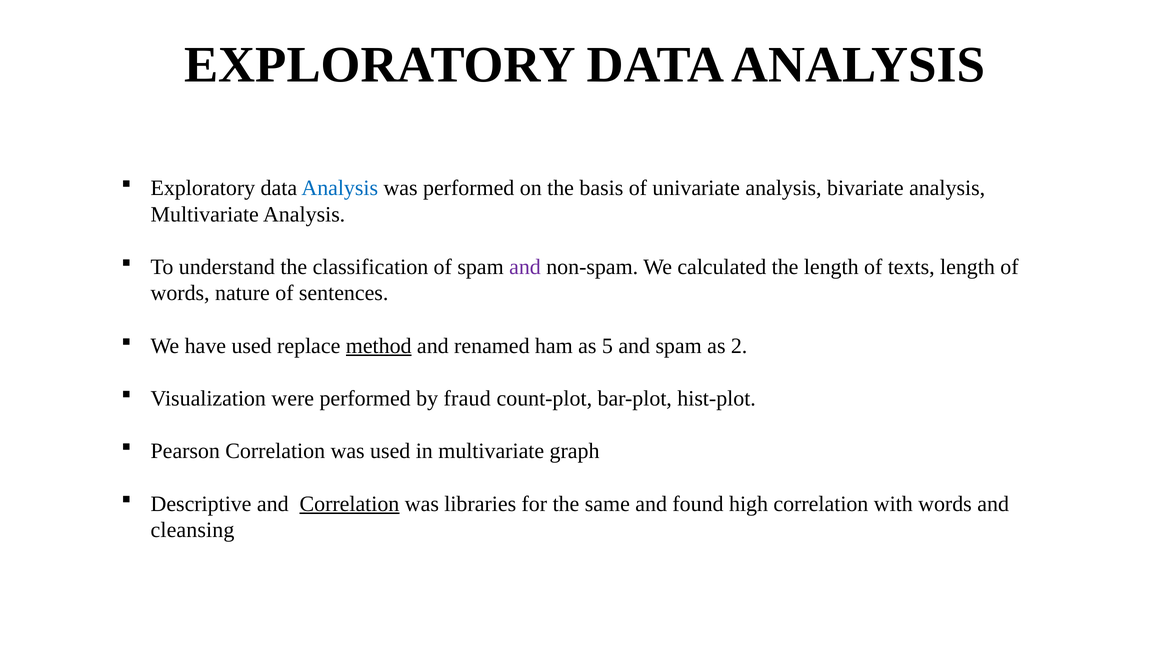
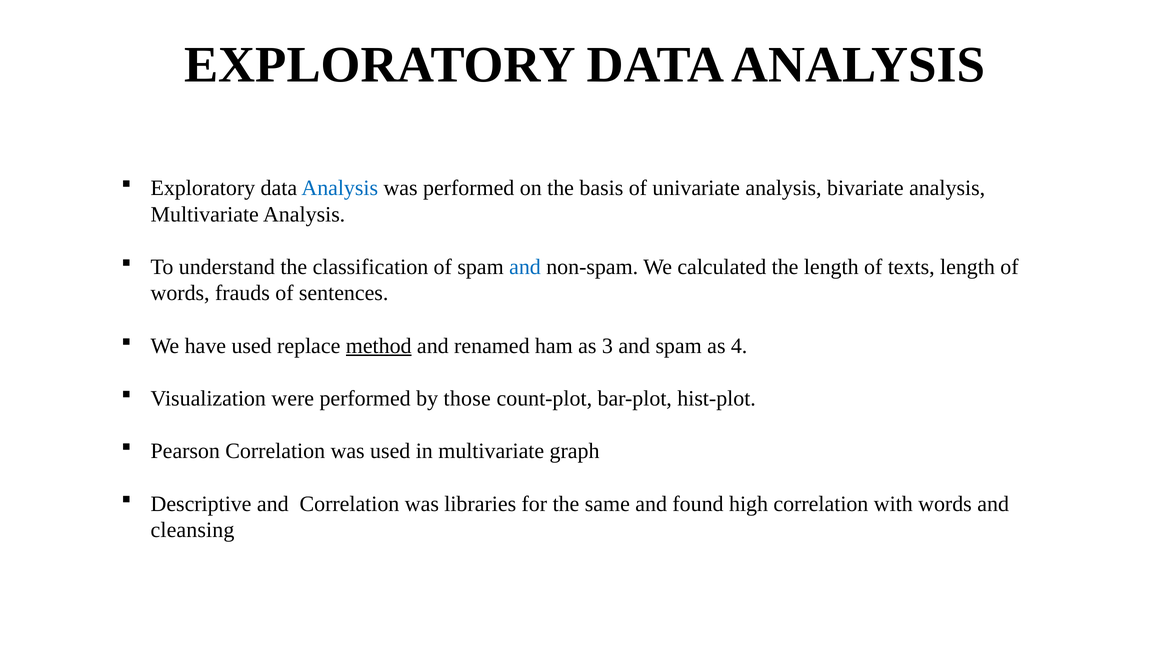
and colour: purple -> blue (525, 267)
nature: nature -> frauds (242, 293)
5: 5 -> 3 (607, 346)
2: 2 -> 4 (739, 346)
fraud: fraud -> those (467, 399)
Correlation underline: present -> none (349, 504)
